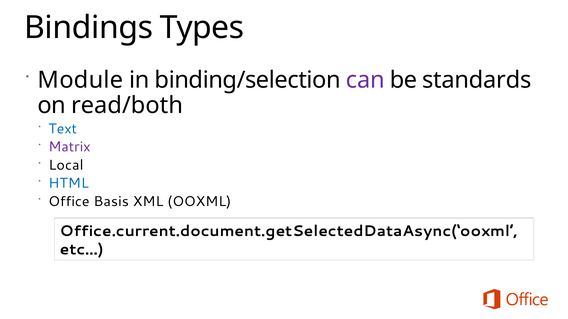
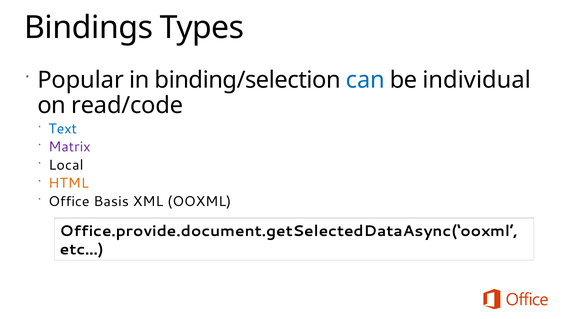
Module: Module -> Popular (81, 80)
can colour: purple -> blue (365, 80)
standards: standards -> individual (477, 80)
read/both: read/both -> read/code (127, 106)
HTML colour: blue -> orange (69, 184)
Office.current.document.getSelectedDataAsync(‘ooxml: Office.current.document.getSelectedDataAsync(‘ooxml -> Office.provide.document.getSelectedDataAsync(‘ooxml (289, 231)
